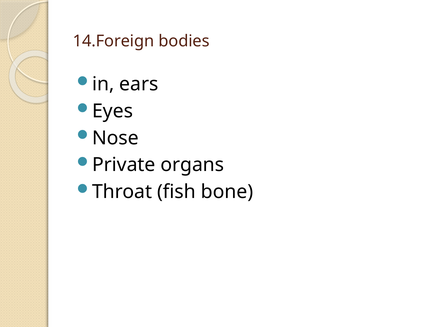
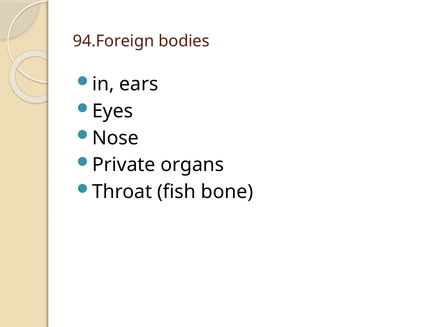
14.Foreign: 14.Foreign -> 94.Foreign (113, 41)
